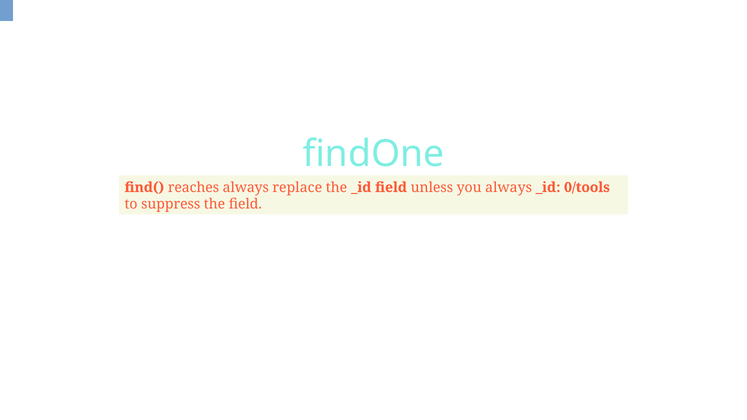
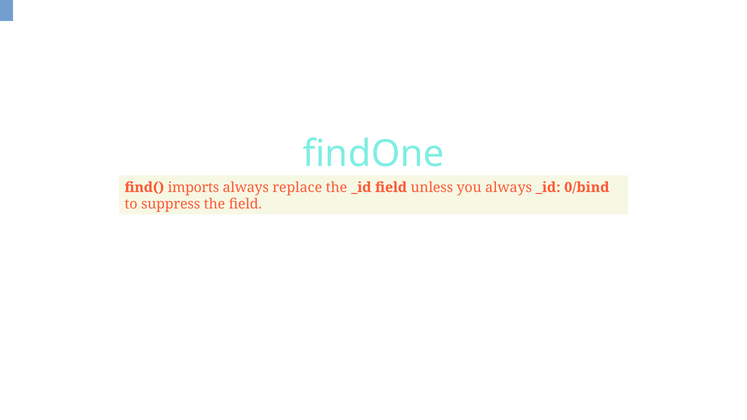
reaches: reaches -> imports (194, 187)
0/tools: 0/tools -> 0/bind (587, 187)
